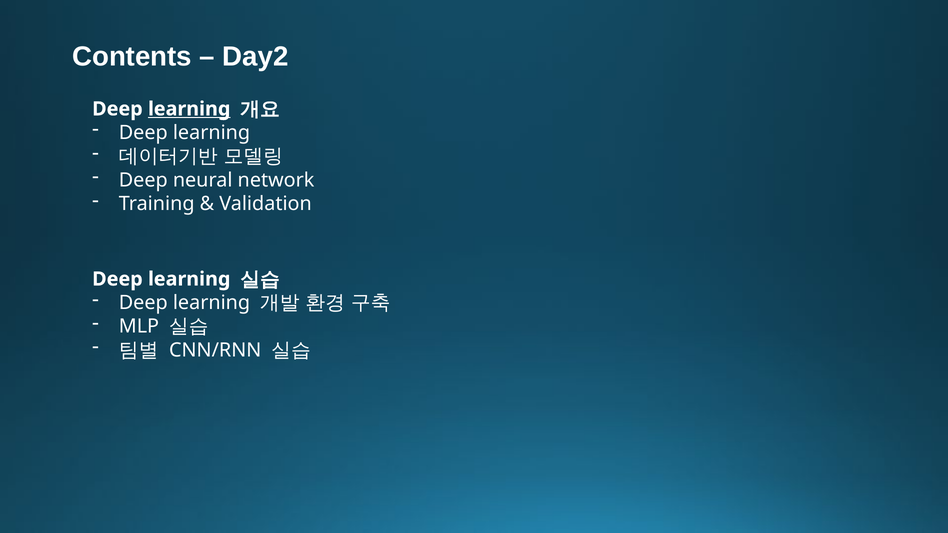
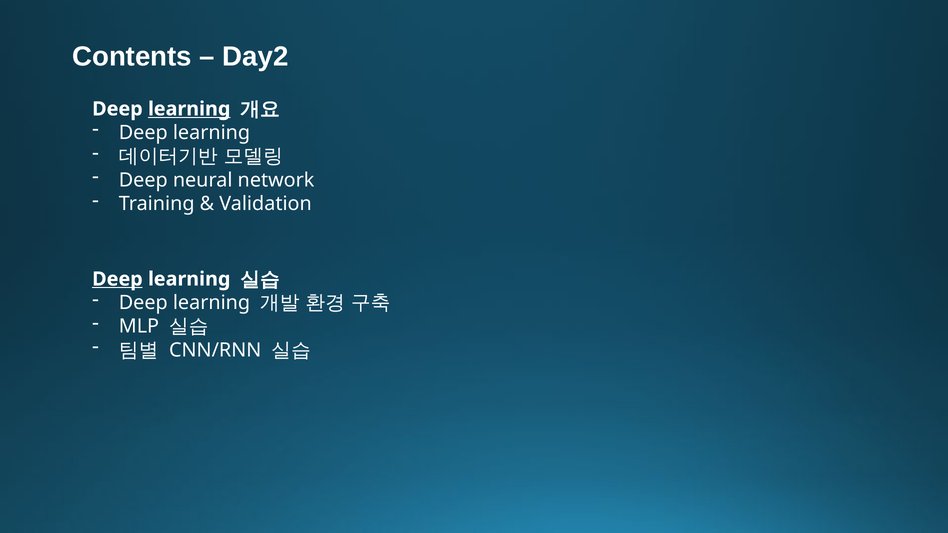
Deep underline: none -> present (117, 279)
